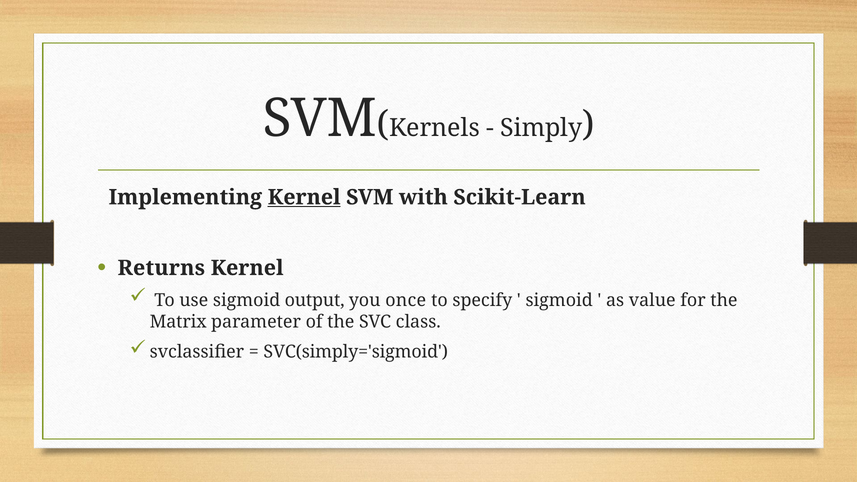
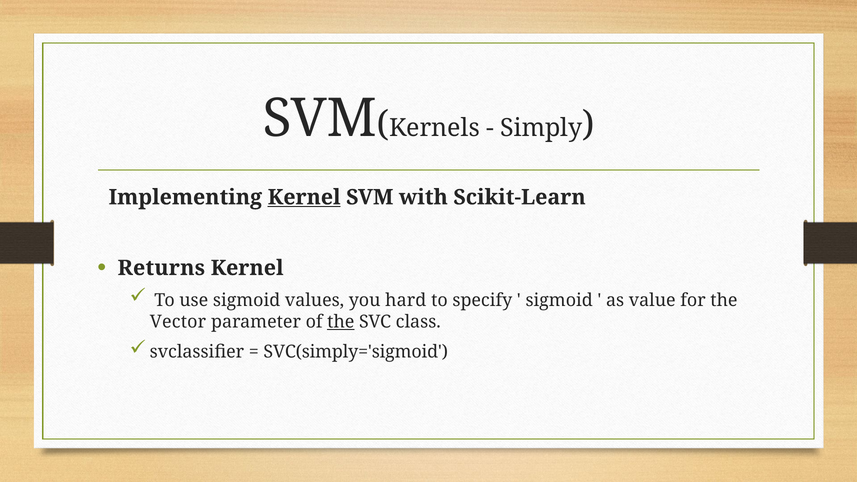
output: output -> values (315, 300)
once: once -> hard (406, 300)
Matrix: Matrix -> Vector (178, 322)
the underline: none -> present (341, 322)
